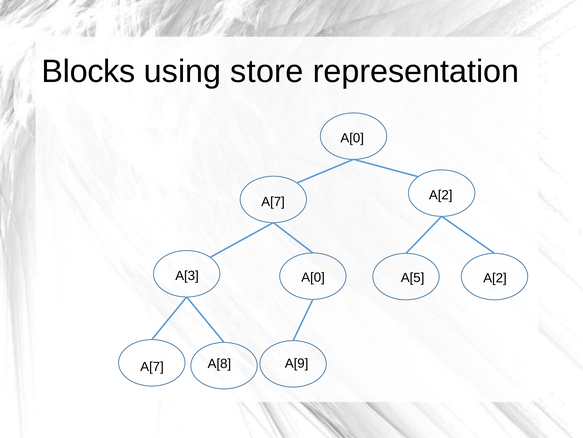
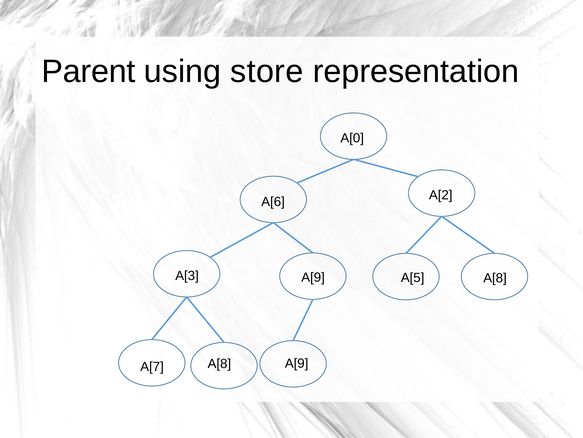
Blocks: Blocks -> Parent (88, 71)
A[7: A[7 -> A[6 (273, 201)
A[3 A[0: A[0 -> A[9 (313, 277)
A[5 A[2: A[2 -> A[8 (495, 277)
